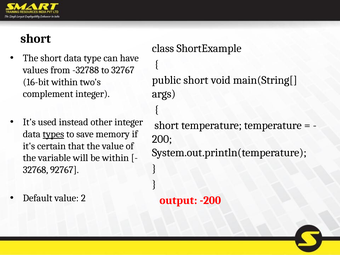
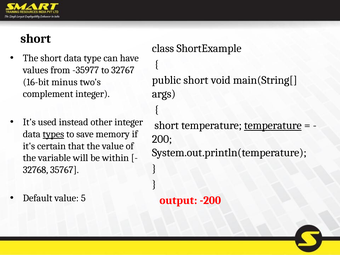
-32788: -32788 -> -35977 (86, 70)
16-bit within: within -> minus (64, 82)
temperature underline: none -> present (273, 125)
92767: 92767 -> 35767 (64, 170)
2: 2 -> 5 (83, 198)
